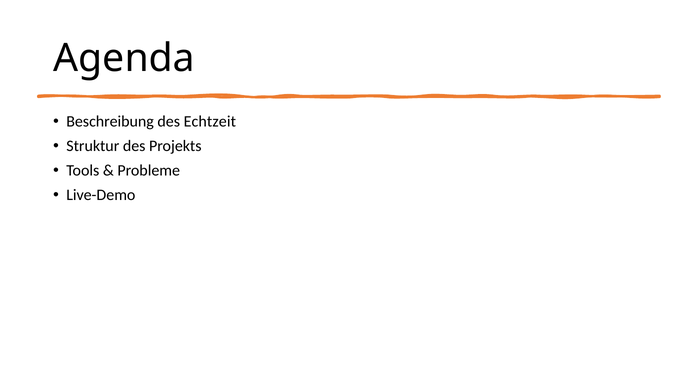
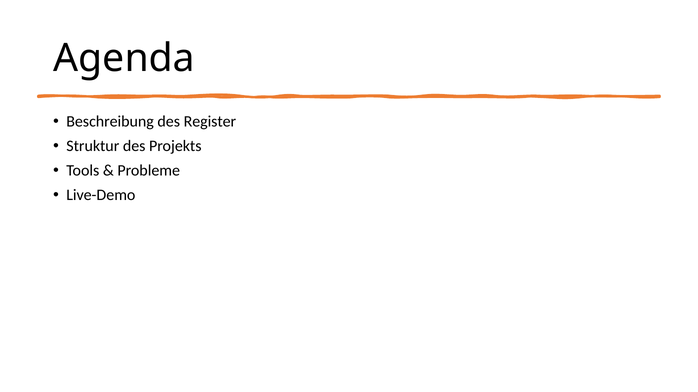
Echtzeit: Echtzeit -> Register (210, 122)
